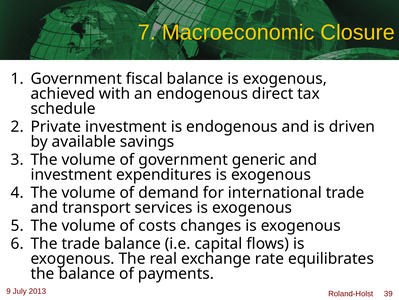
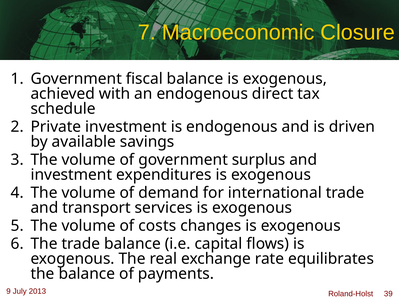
generic: generic -> surplus (259, 159)
